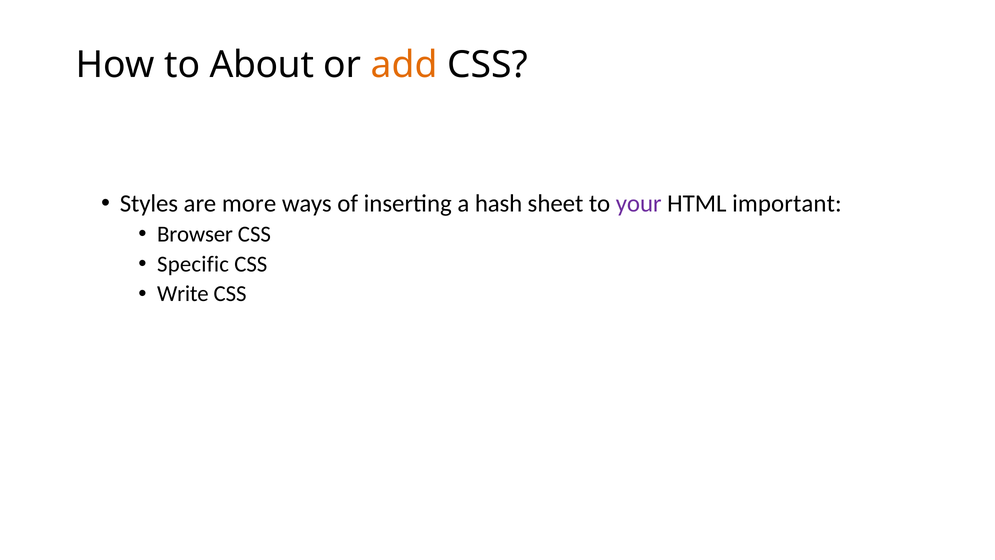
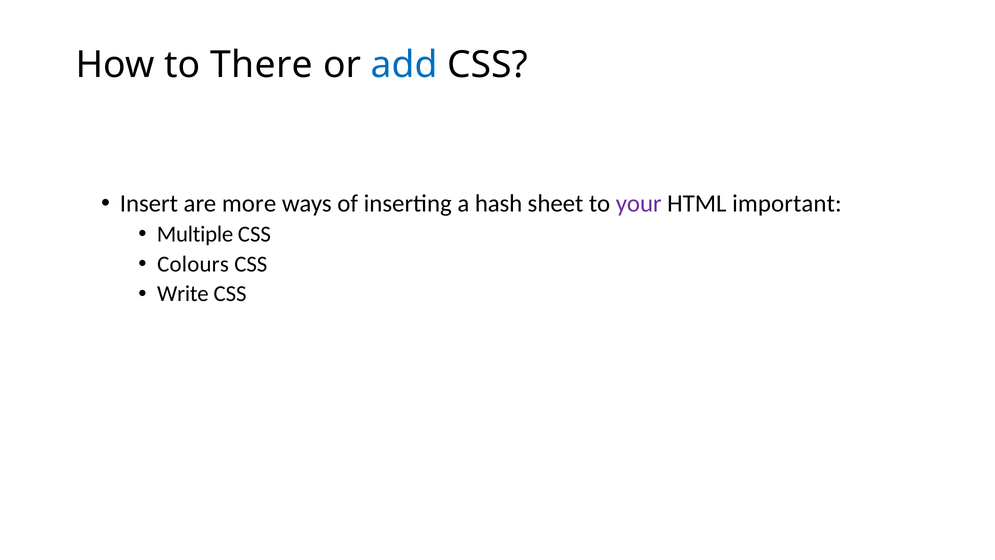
About: About -> There (262, 65)
add colour: orange -> blue (404, 65)
Styles: Styles -> Insert (149, 203)
Browser: Browser -> Multiple (195, 234)
Specific: Specific -> Colours (193, 264)
